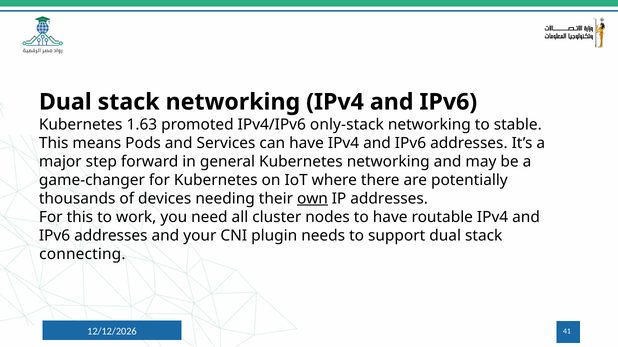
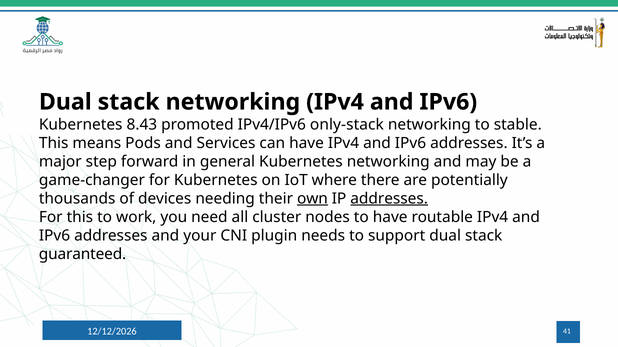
1.63: 1.63 -> 8.43 (142, 125)
addresses underline: none -> present (389, 199)
connecting: connecting -> guaranteed (83, 255)
